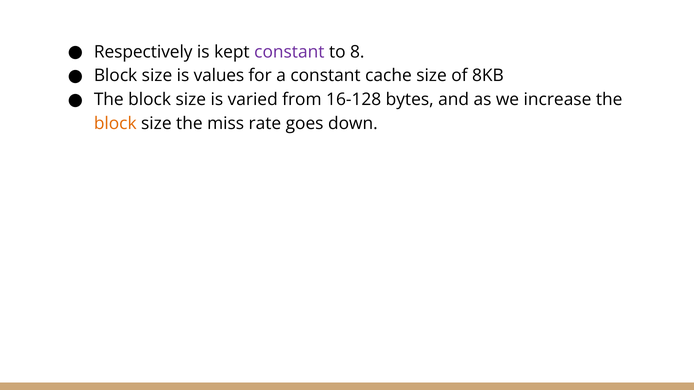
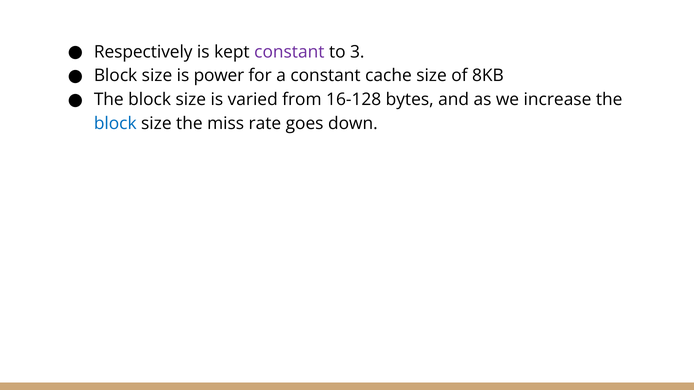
8: 8 -> 3 (357, 52)
values: values -> power (219, 76)
block colour: orange -> blue (115, 124)
